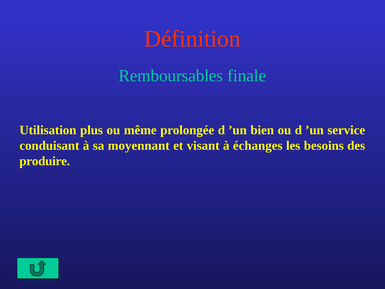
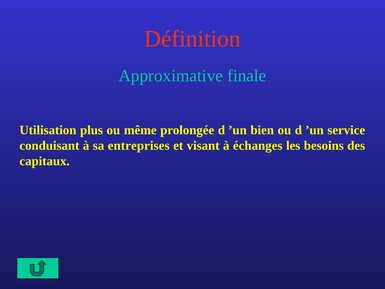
Remboursables: Remboursables -> Approximative (171, 76)
moyennant: moyennant -> entreprises (139, 145)
produire: produire -> capitaux (45, 161)
